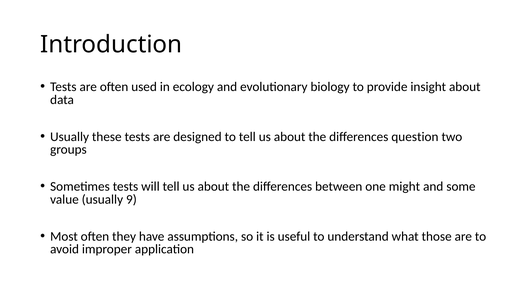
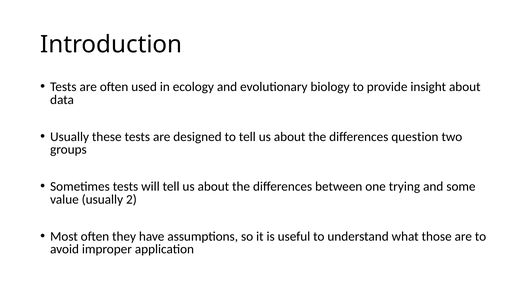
might: might -> trying (404, 187)
9: 9 -> 2 (131, 199)
